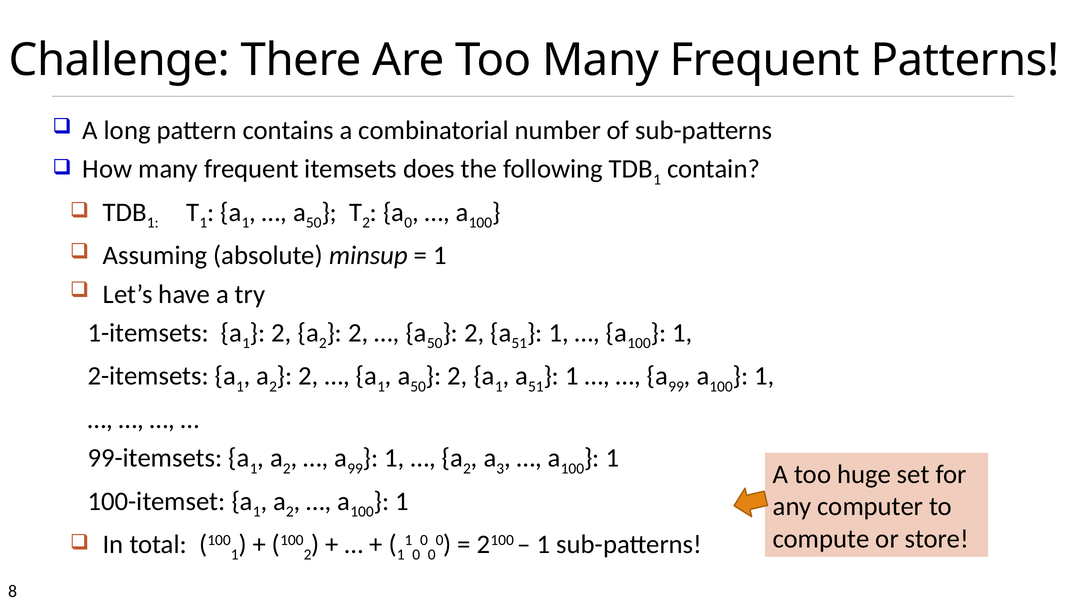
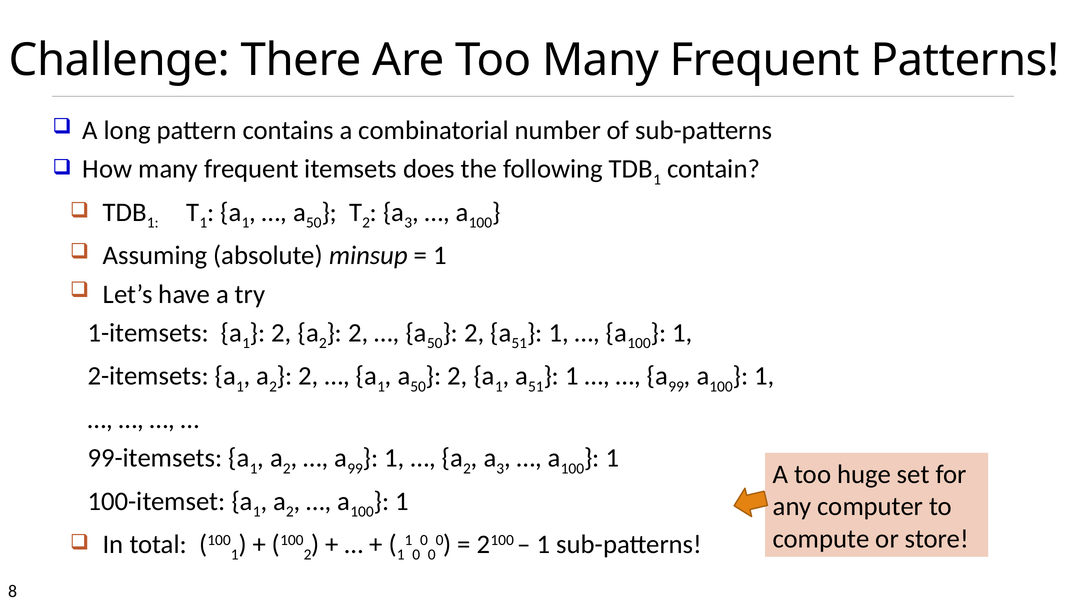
0: 0 -> 3 (408, 223)
